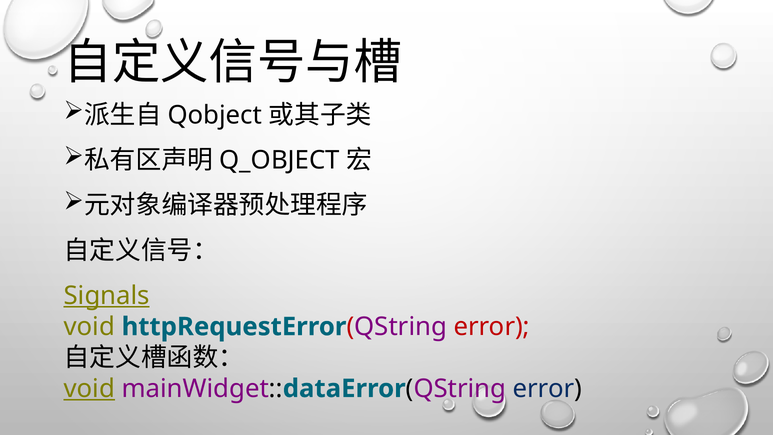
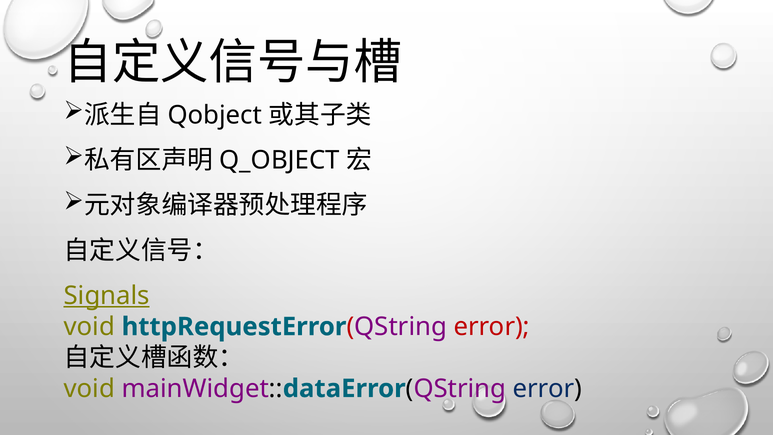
void underline: present -> none (89, 388)
